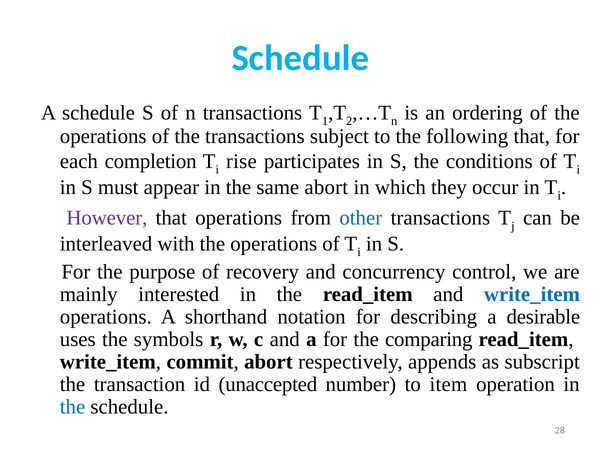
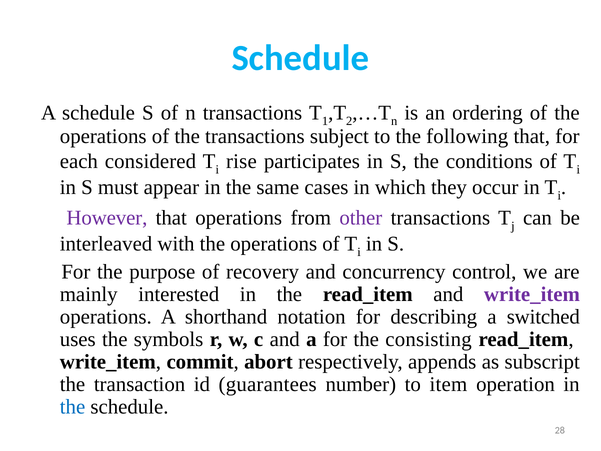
completion: completion -> considered (150, 161)
same abort: abort -> cases (326, 187)
other colour: blue -> purple (361, 218)
write_item colour: blue -> purple (532, 294)
desirable: desirable -> switched (543, 317)
comparing: comparing -> consisting (429, 339)
unaccepted: unaccepted -> guarantees (268, 384)
